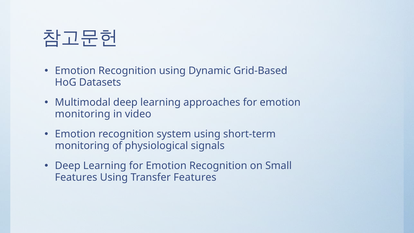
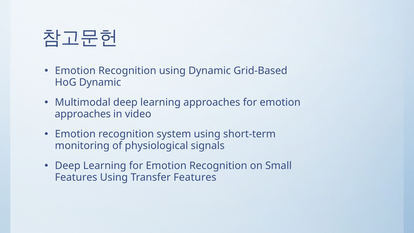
HoG Datasets: Datasets -> Dynamic (100, 83)
monitoring: monitoring -> approaches (83, 114)
